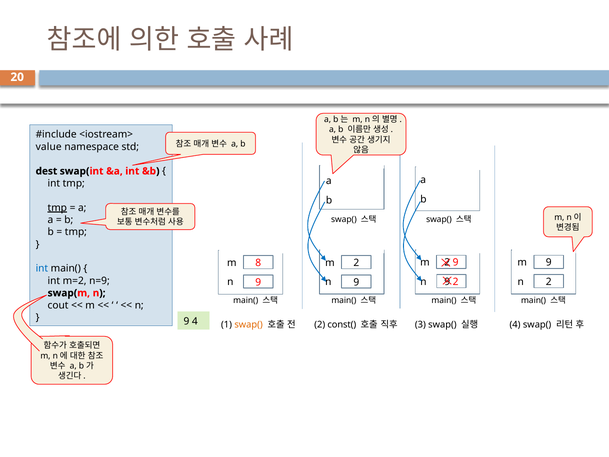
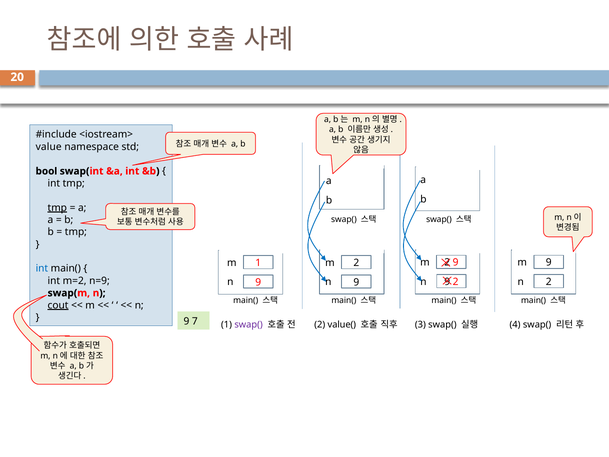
dest: dest -> bool (46, 171)
m 8: 8 -> 1 (258, 263)
cout underline: none -> present (58, 305)
9 4: 4 -> 7 (195, 321)
const(: const( -> value( (342, 324)
swap( colour: orange -> purple (249, 324)
